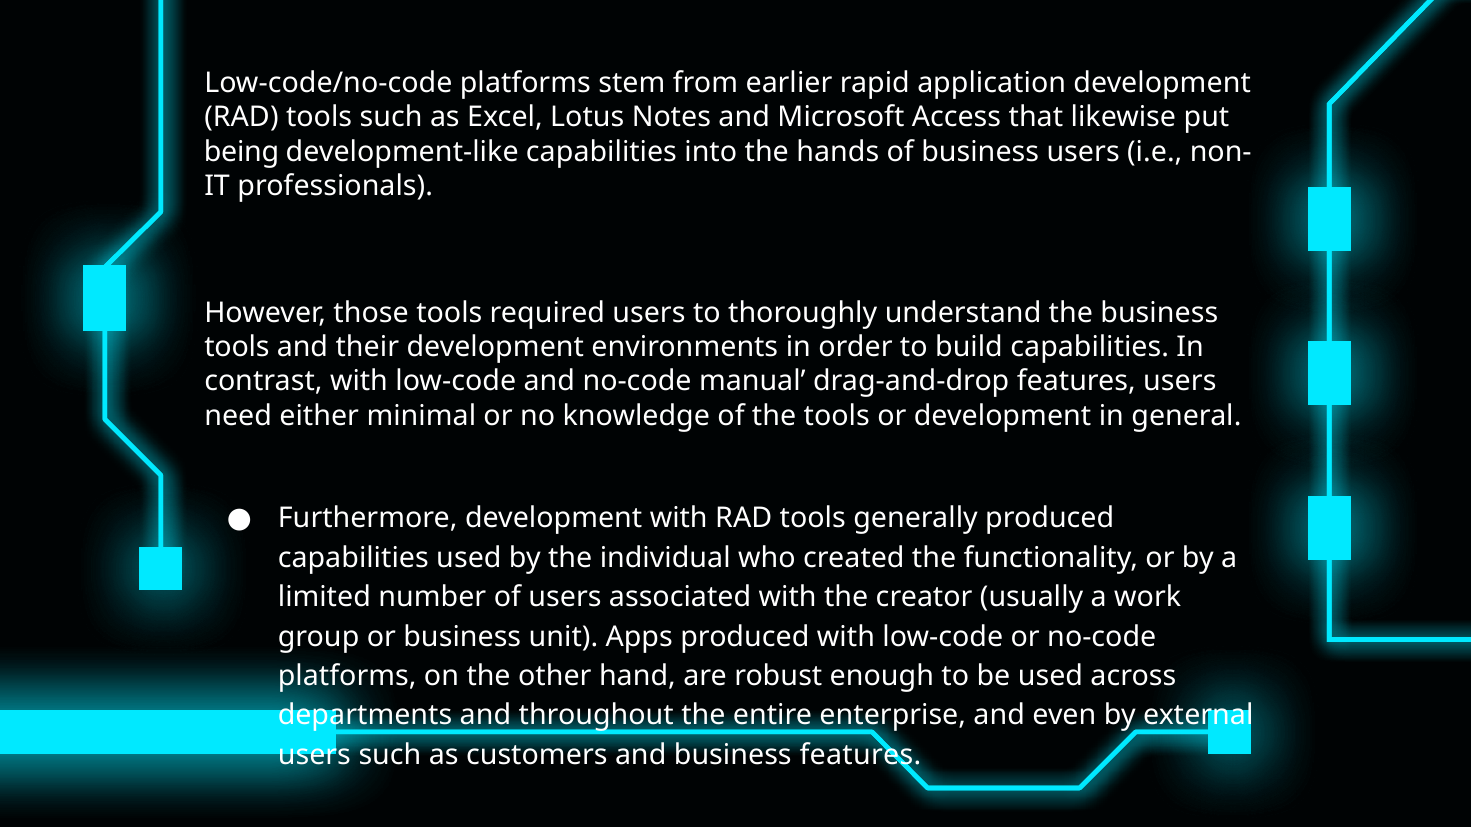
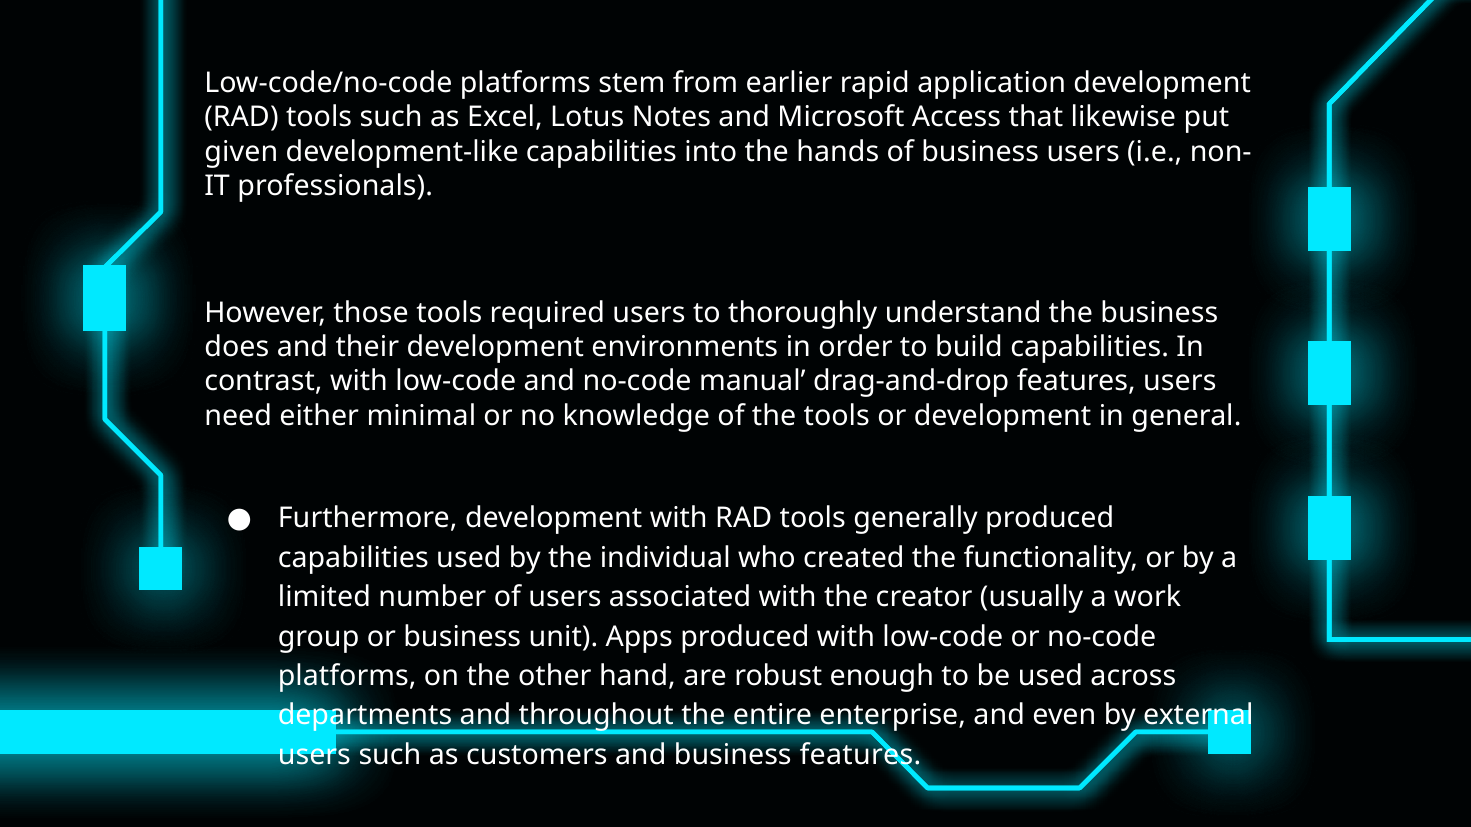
being: being -> given (241, 152)
tools: tools -> does (237, 347)
